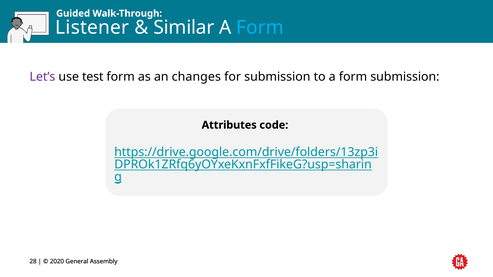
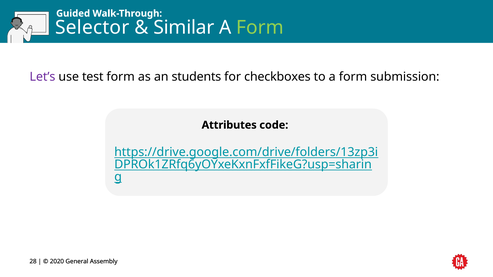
Listener: Listener -> Selector (92, 28)
Form colour: light blue -> light green (260, 28)
changes: changes -> students (196, 77)
for submission: submission -> checkboxes (277, 77)
